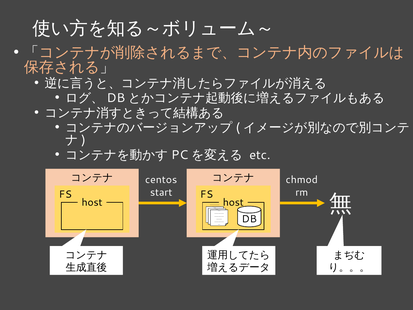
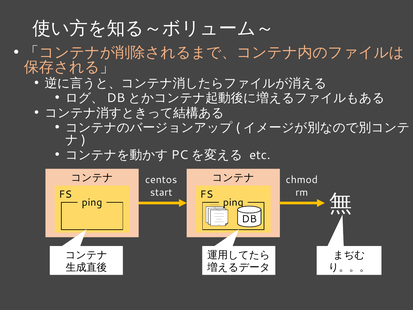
host: host -> ping (92, 202)
host: host -> ping (233, 202)
